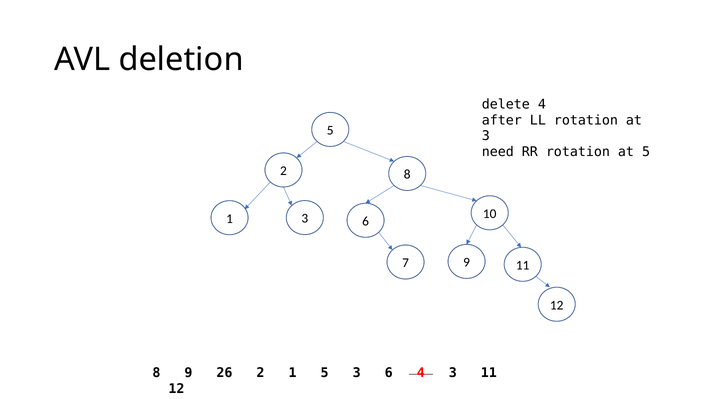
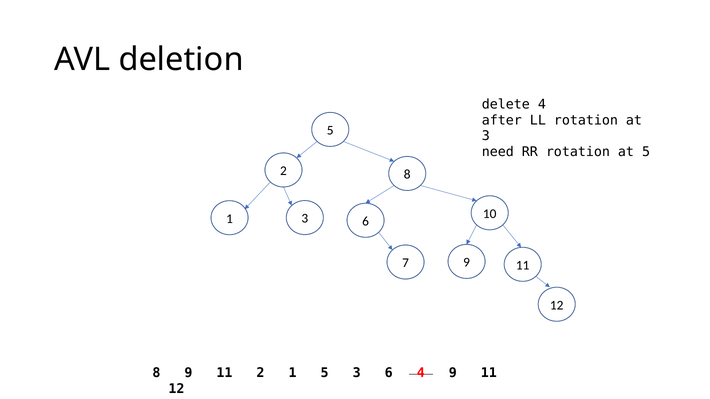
8 9 26: 26 -> 11 (224, 373)
4 3: 3 -> 9 (453, 373)
